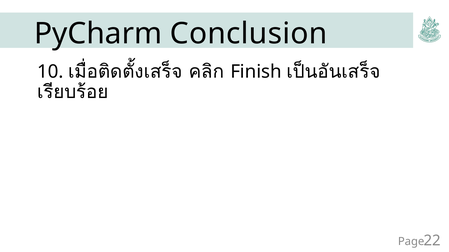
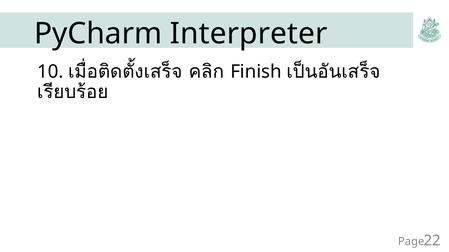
Conclusion: Conclusion -> Interpreter (249, 34)
